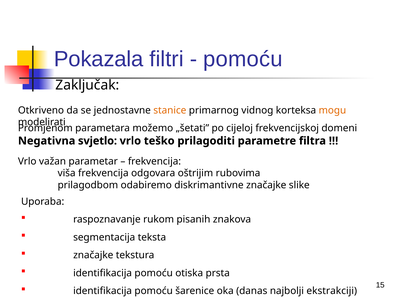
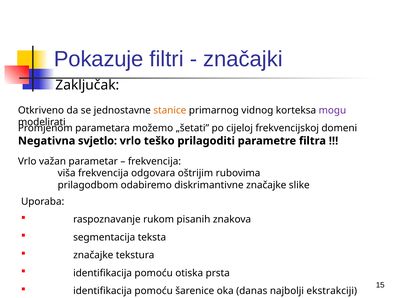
Pokazala: Pokazala -> Pokazuje (99, 59)
pomoću: pomoću -> značajki (243, 59)
mogu colour: orange -> purple (332, 110)
